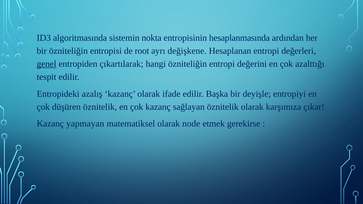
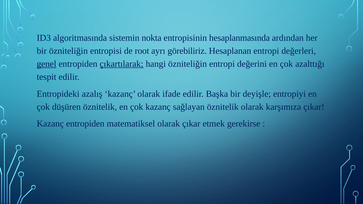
değişkene: değişkene -> görebiliriz (187, 51)
çıkartılarak underline: none -> present (122, 64)
Kazanç yapmayan: yapmayan -> entropiden (85, 124)
olarak node: node -> çıkar (191, 124)
